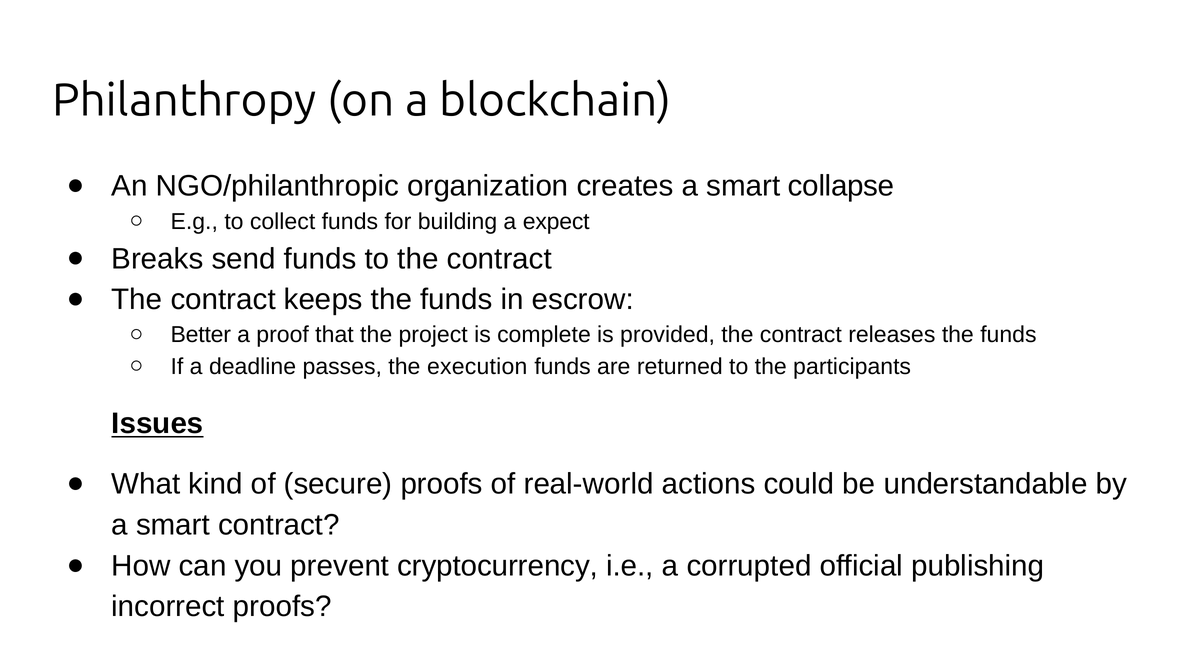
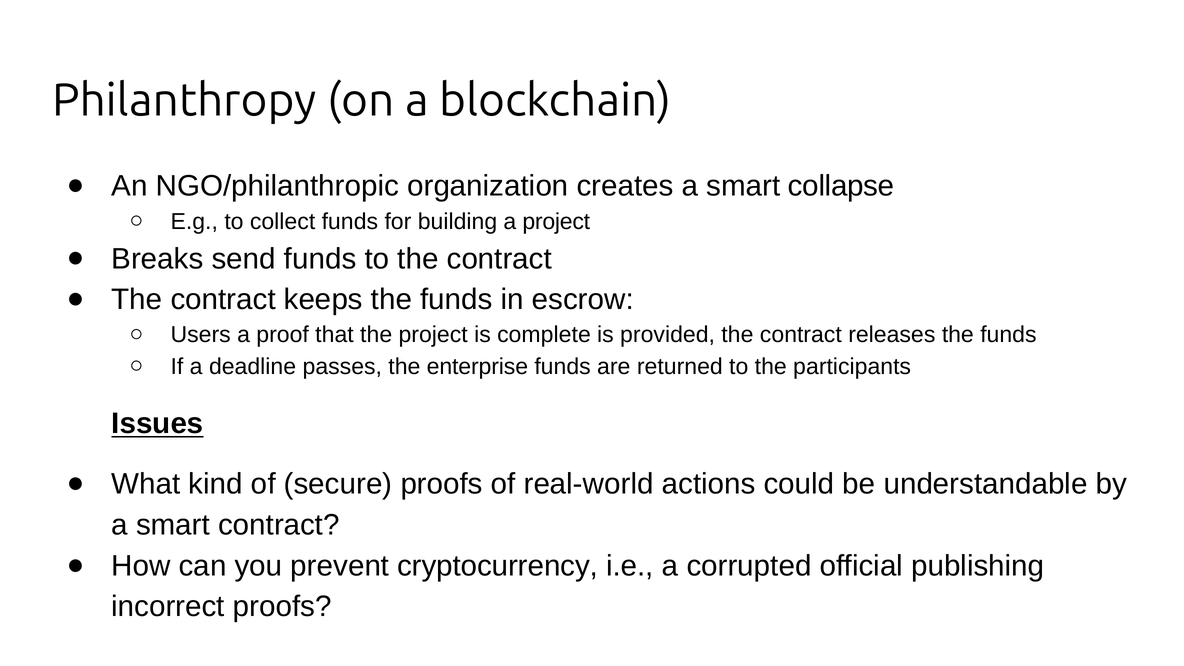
a expect: expect -> project (556, 221)
Better: Better -> Users (201, 335)
execution: execution -> enterprise (477, 367)
